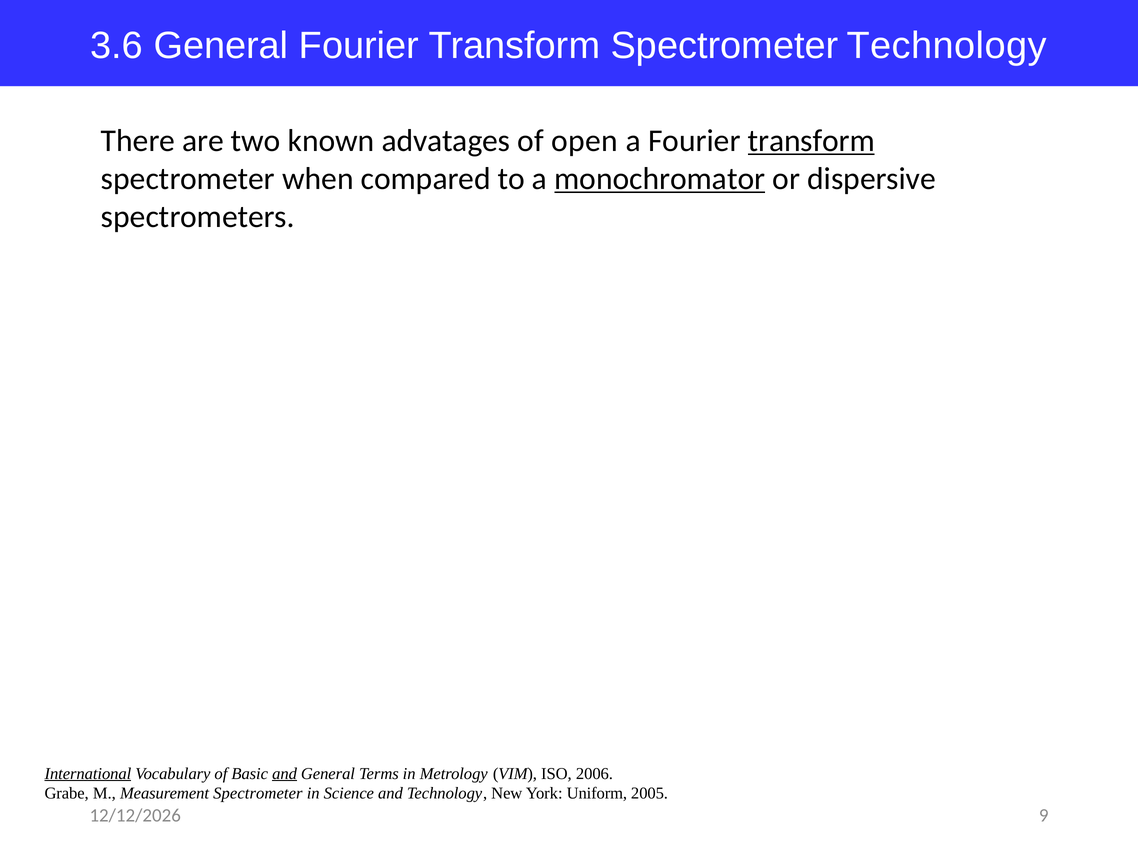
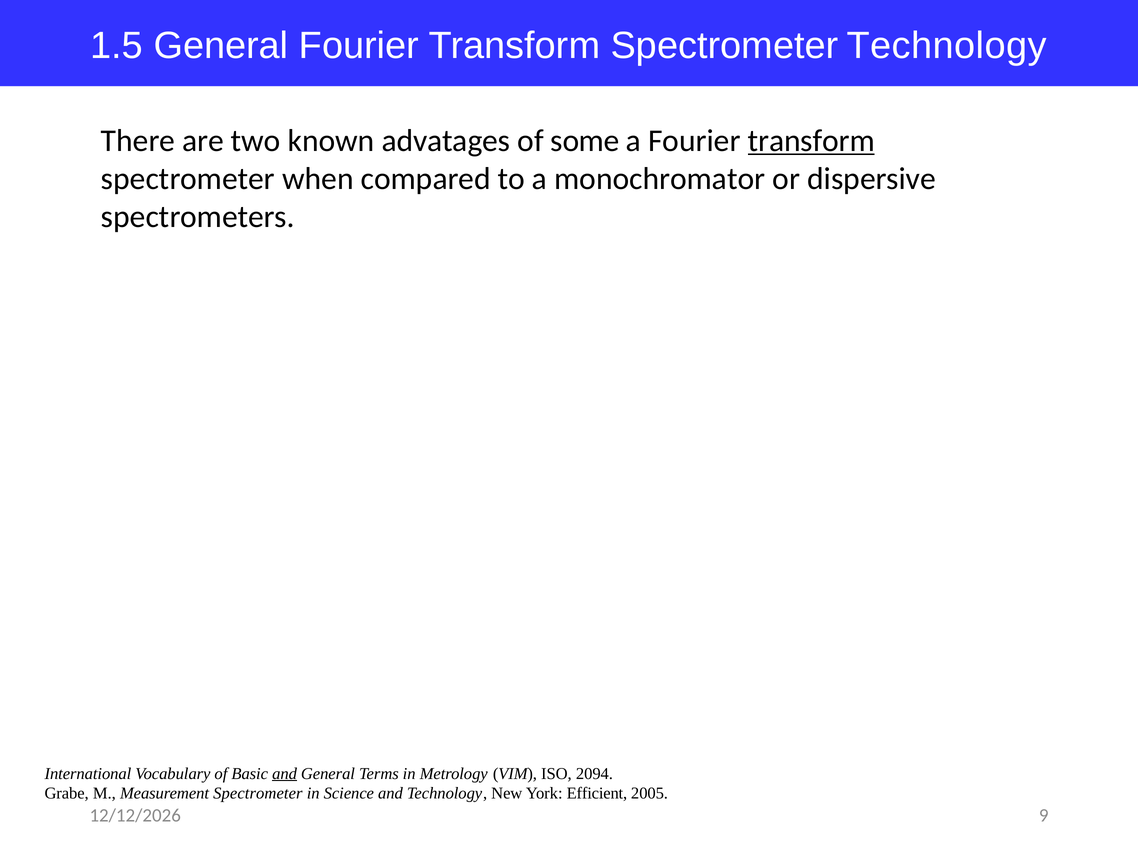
3.6: 3.6 -> 1.5 (117, 46)
open: open -> some (585, 141)
monochromator underline: present -> none (660, 178)
International underline: present -> none (88, 773)
2006: 2006 -> 2094 (594, 773)
Uniform: Uniform -> Efficient (597, 793)
